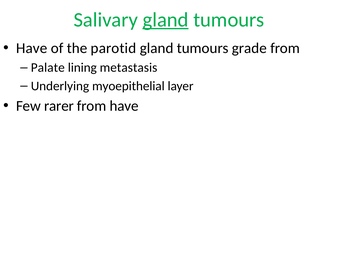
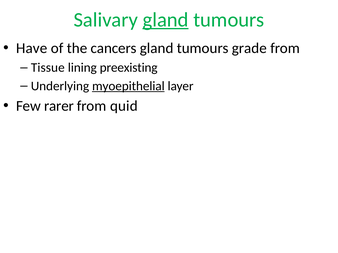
parotid: parotid -> cancers (114, 48)
Palate: Palate -> Tissue (48, 68)
metastasis: metastasis -> preexisting (129, 68)
myoepithelial underline: none -> present (128, 86)
from have: have -> quid (124, 106)
